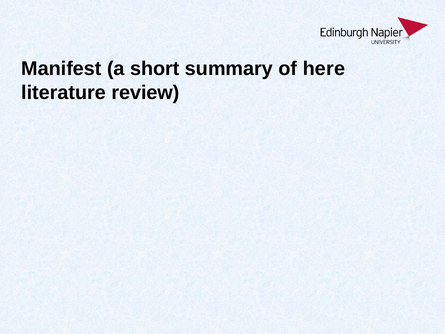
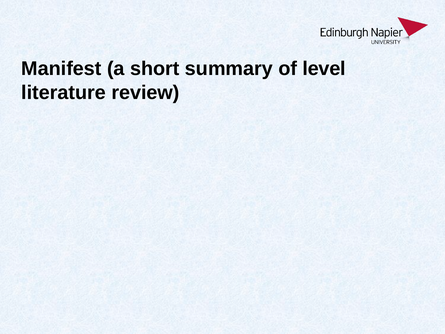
here: here -> level (324, 69)
